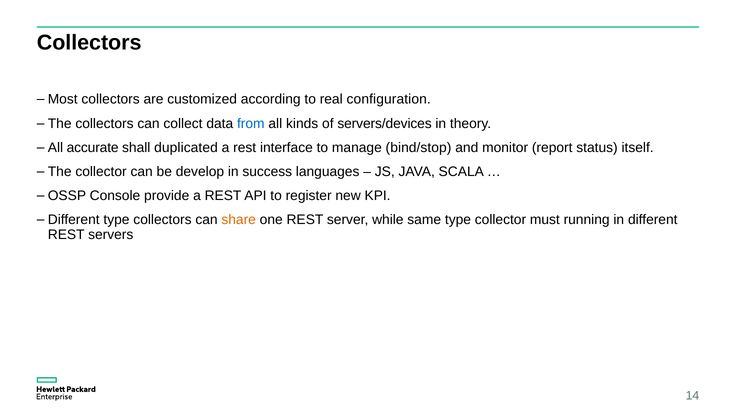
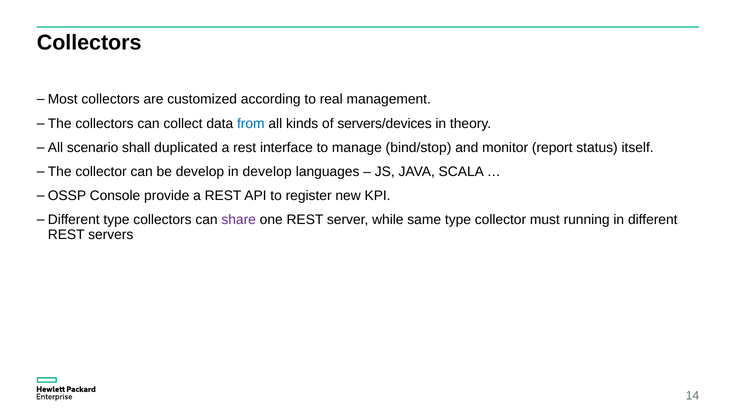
configuration: configuration -> management (389, 99)
accurate: accurate -> scenario (93, 148)
in success: success -> develop (267, 172)
share colour: orange -> purple (239, 220)
